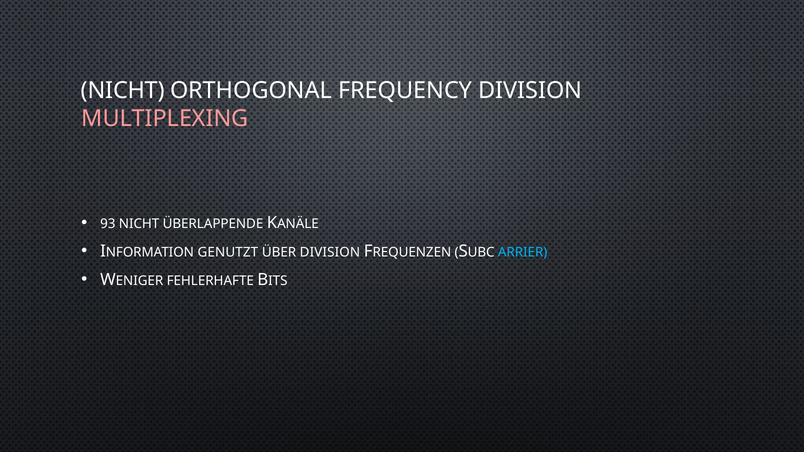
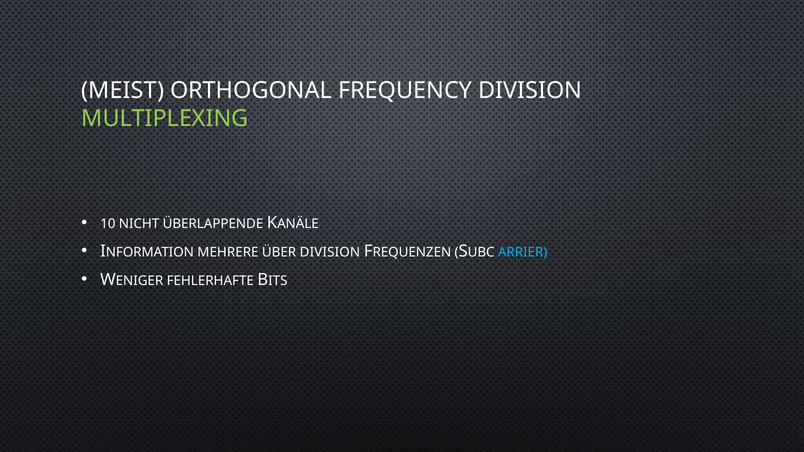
NICHT: NICHT -> MEIST (123, 91)
MULTIPLEXING colour: pink -> light green (165, 119)
93: 93 -> 10 (108, 224)
GENUTZT: GENUTZT -> MEHRERE (228, 253)
